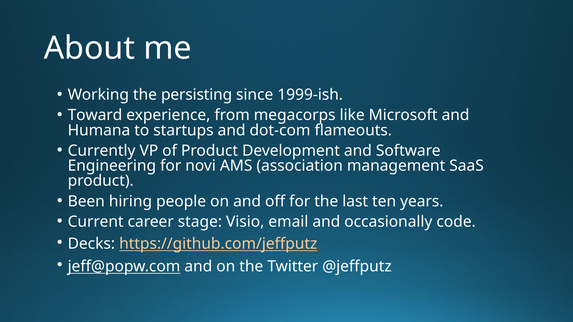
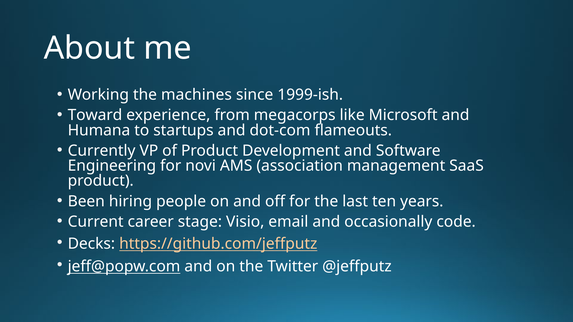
persisting: persisting -> machines (196, 95)
